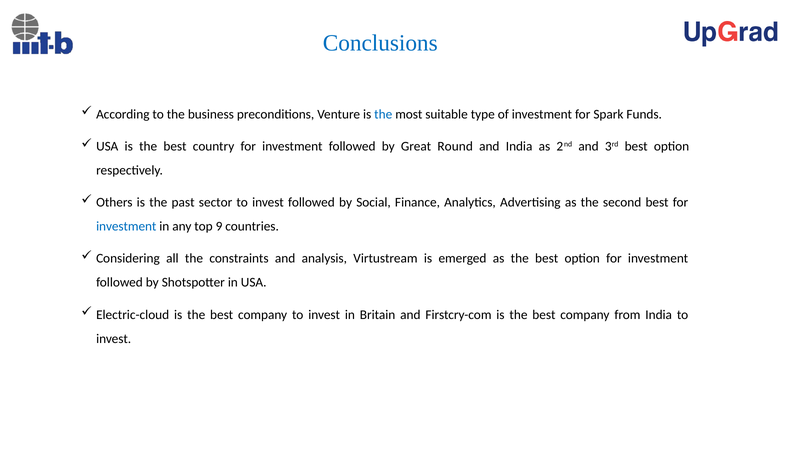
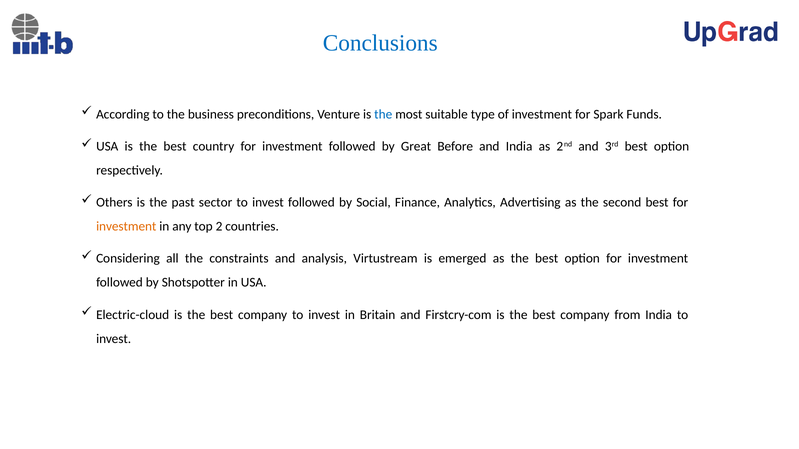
Round: Round -> Before (455, 147)
investment colour: blue -> orange (126, 227)
9: 9 -> 2 (219, 227)
